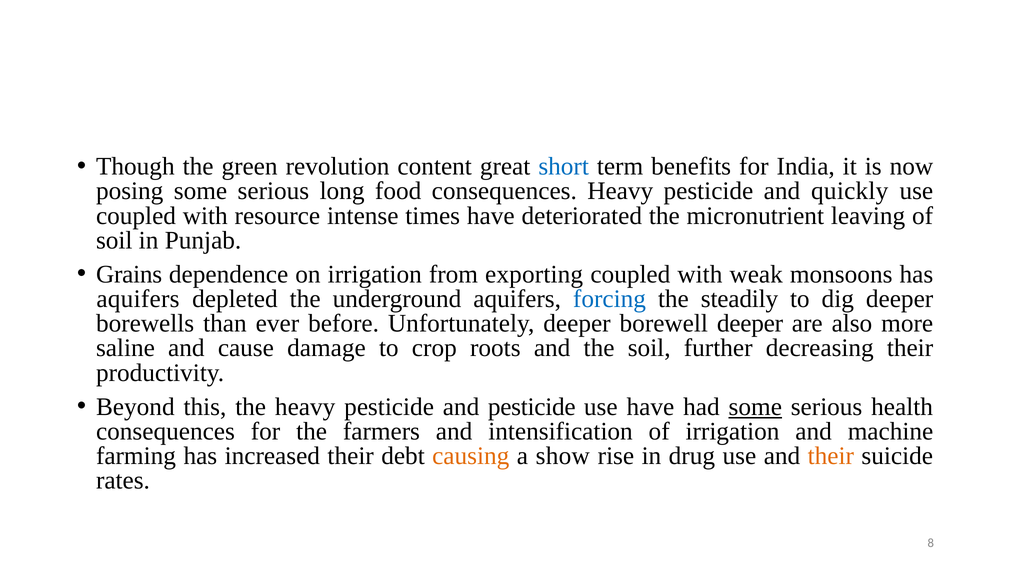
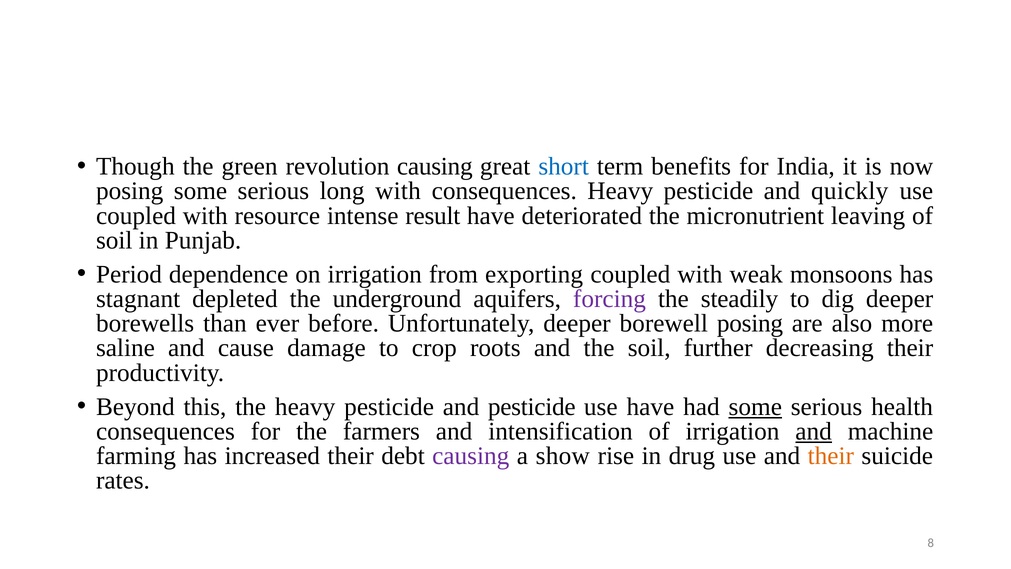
revolution content: content -> causing (435, 166)
long food: food -> with (398, 191)
times: times -> result (433, 216)
Grains: Grains -> Period (129, 274)
aquifers: aquifers -> stagnant (138, 299)
forcing colour: blue -> purple (609, 299)
borewell deeper: deeper -> posing (750, 323)
and underline: none -> present (814, 431)
causing colour: orange -> purple (471, 456)
